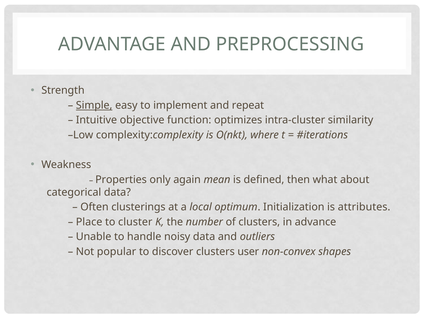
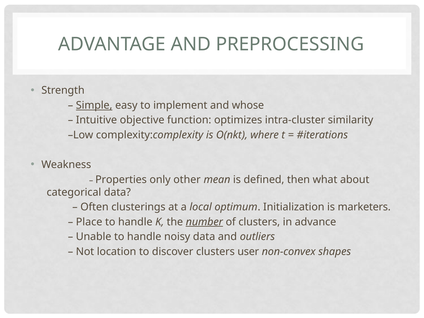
repeat: repeat -> whose (248, 105)
again: again -> other (187, 180)
attributes: attributes -> marketers (364, 207)
cluster: cluster -> handle (135, 222)
number underline: none -> present (204, 222)
popular: popular -> location (117, 252)
